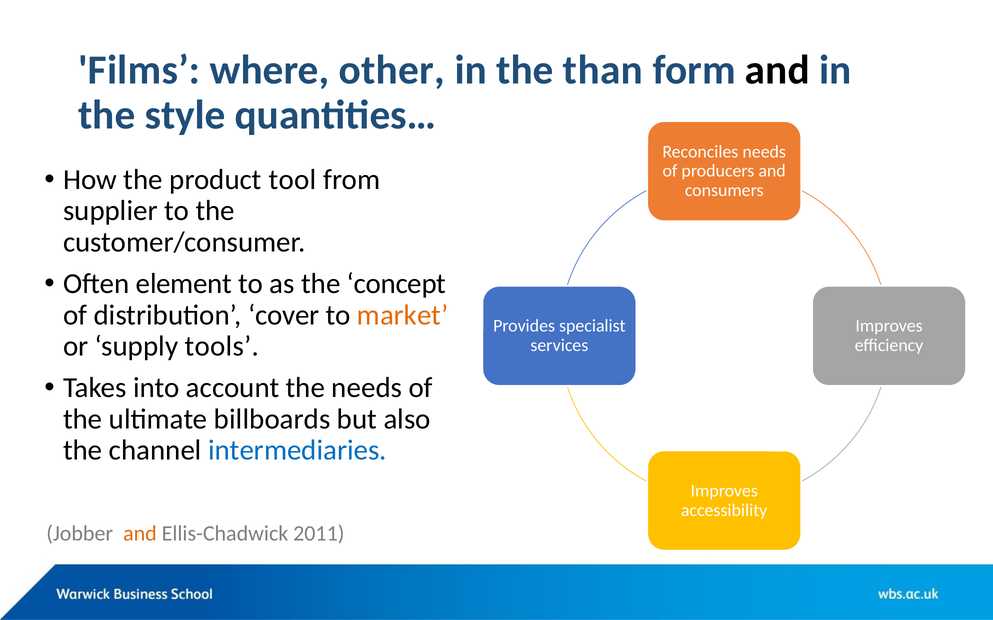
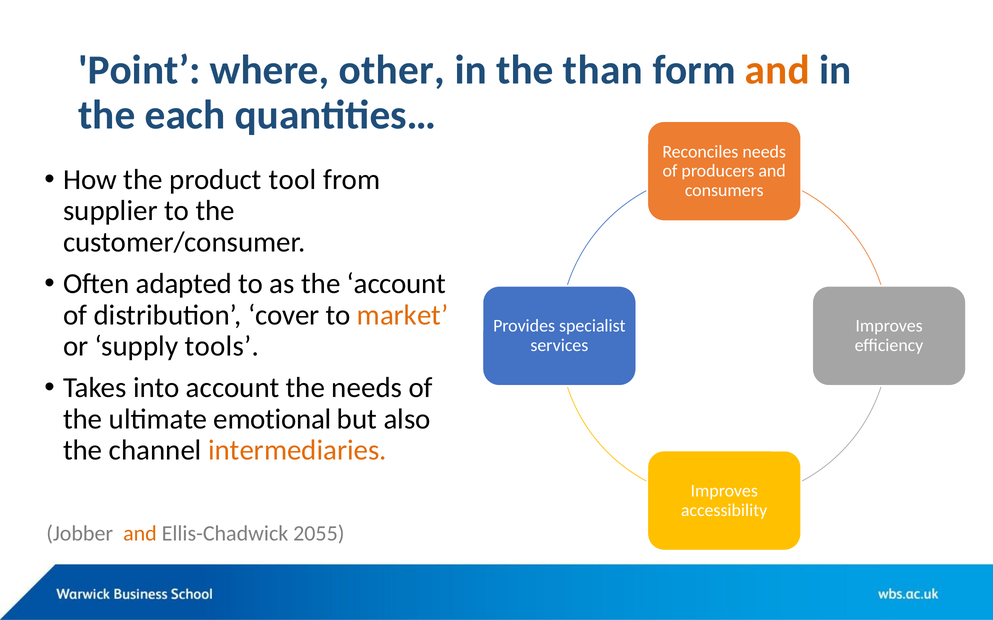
Films: Films -> Point (139, 70)
and colour: black -> orange (777, 70)
style: style -> each (185, 115)
element: element -> adapted (184, 284)
the concept: concept -> account (396, 284)
billboards: billboards -> emotional (272, 420)
intermediaries colour: blue -> orange (297, 451)
2011: 2011 -> 2055 (319, 534)
